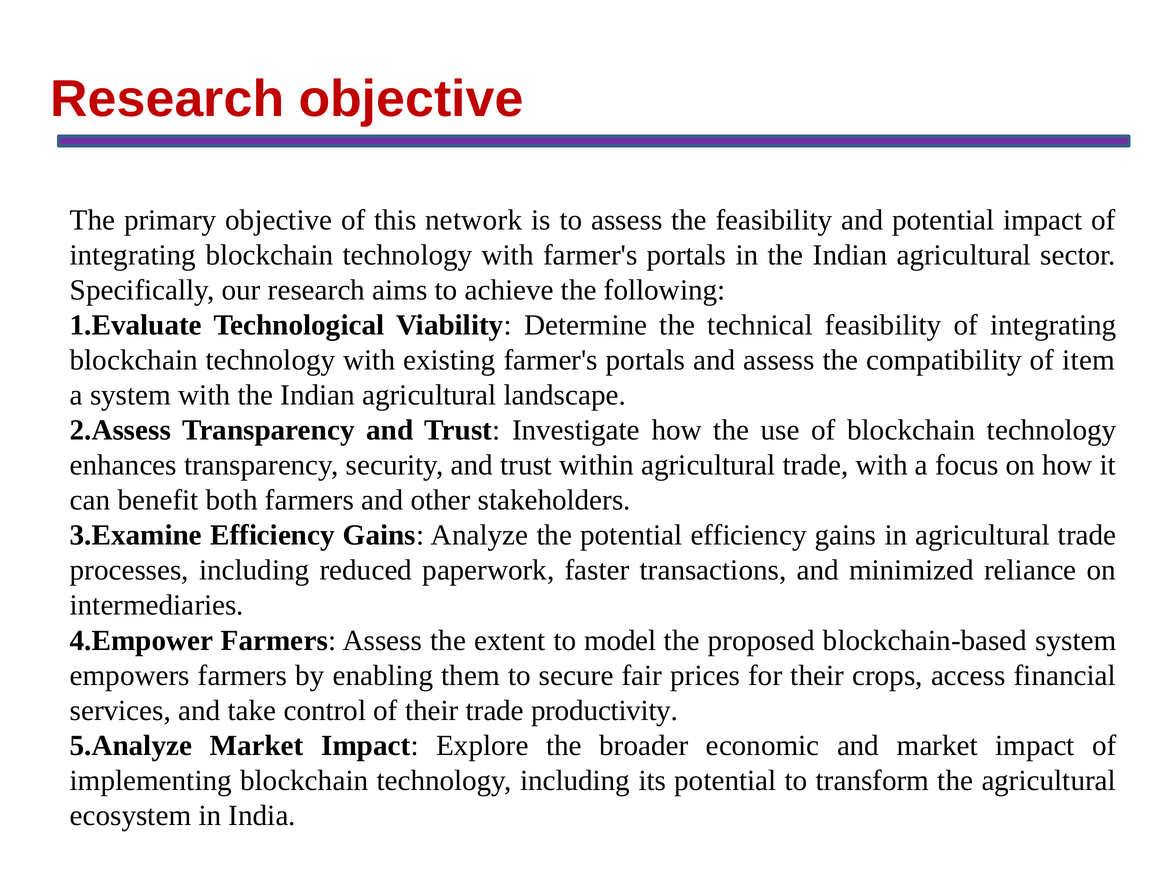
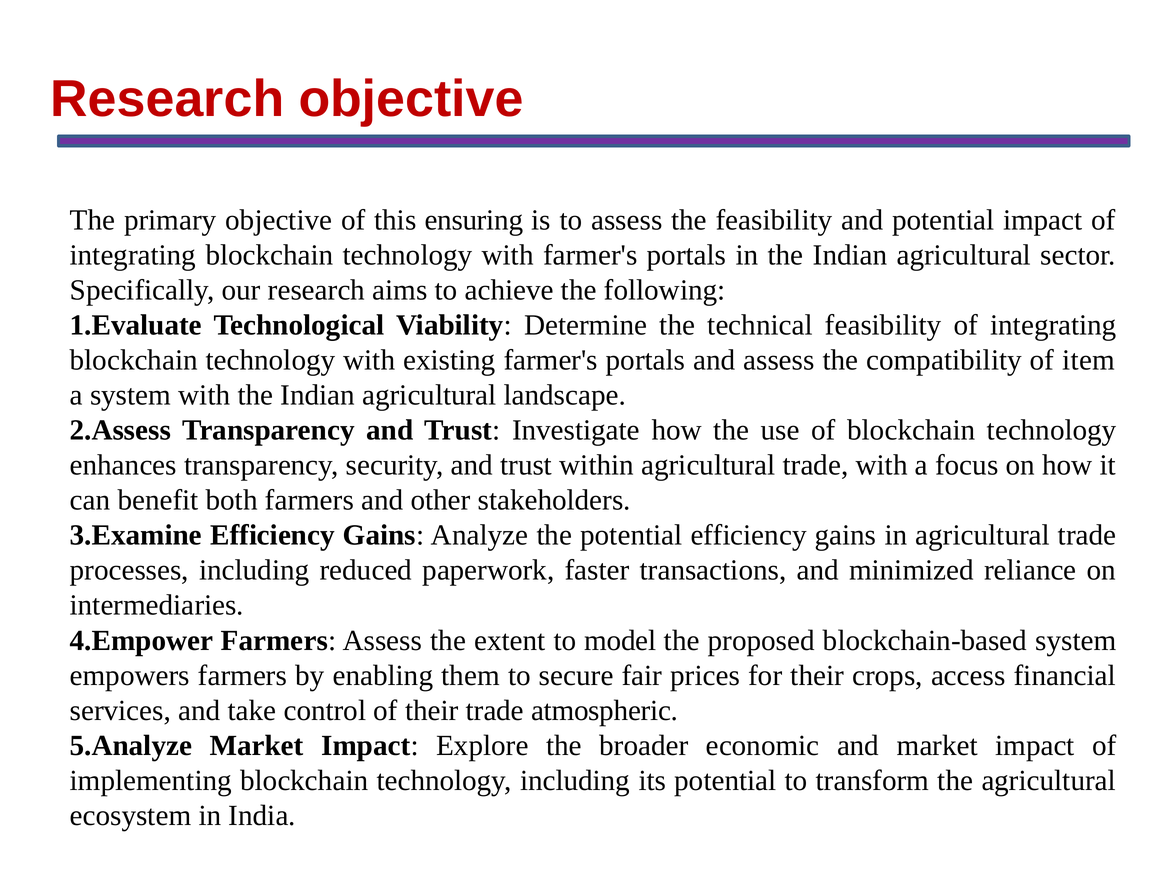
network: network -> ensuring (474, 220)
productivity: productivity -> atmospheric (605, 710)
